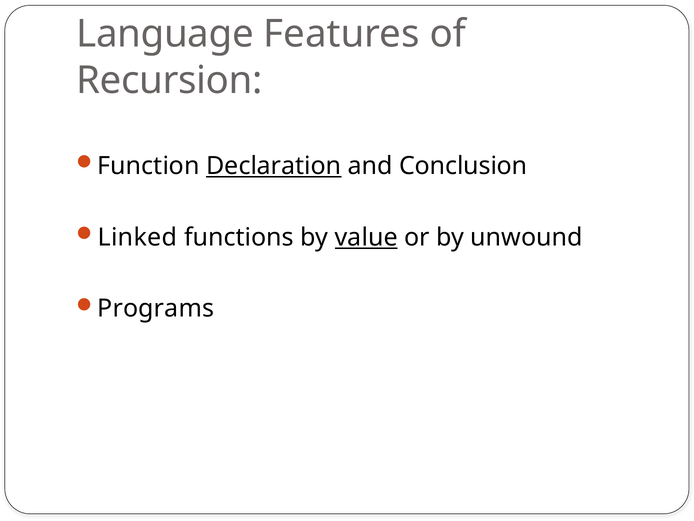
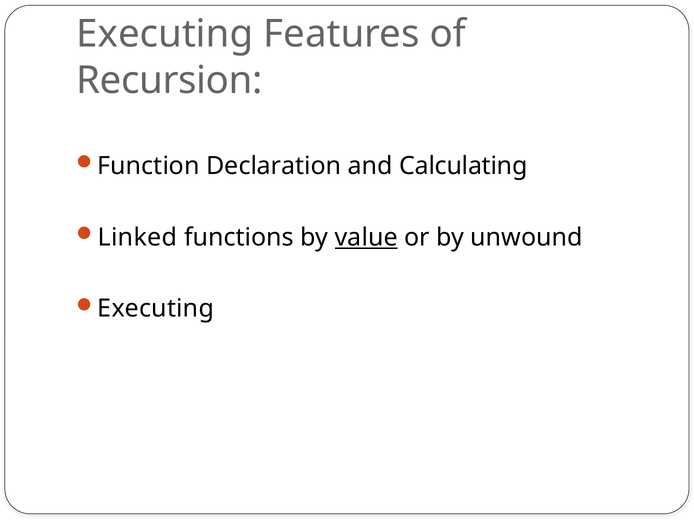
Language: Language -> Executing (165, 34)
Declaration underline: present -> none (274, 166)
Conclusion: Conclusion -> Calculating (463, 166)
Programs: Programs -> Executing (156, 308)
